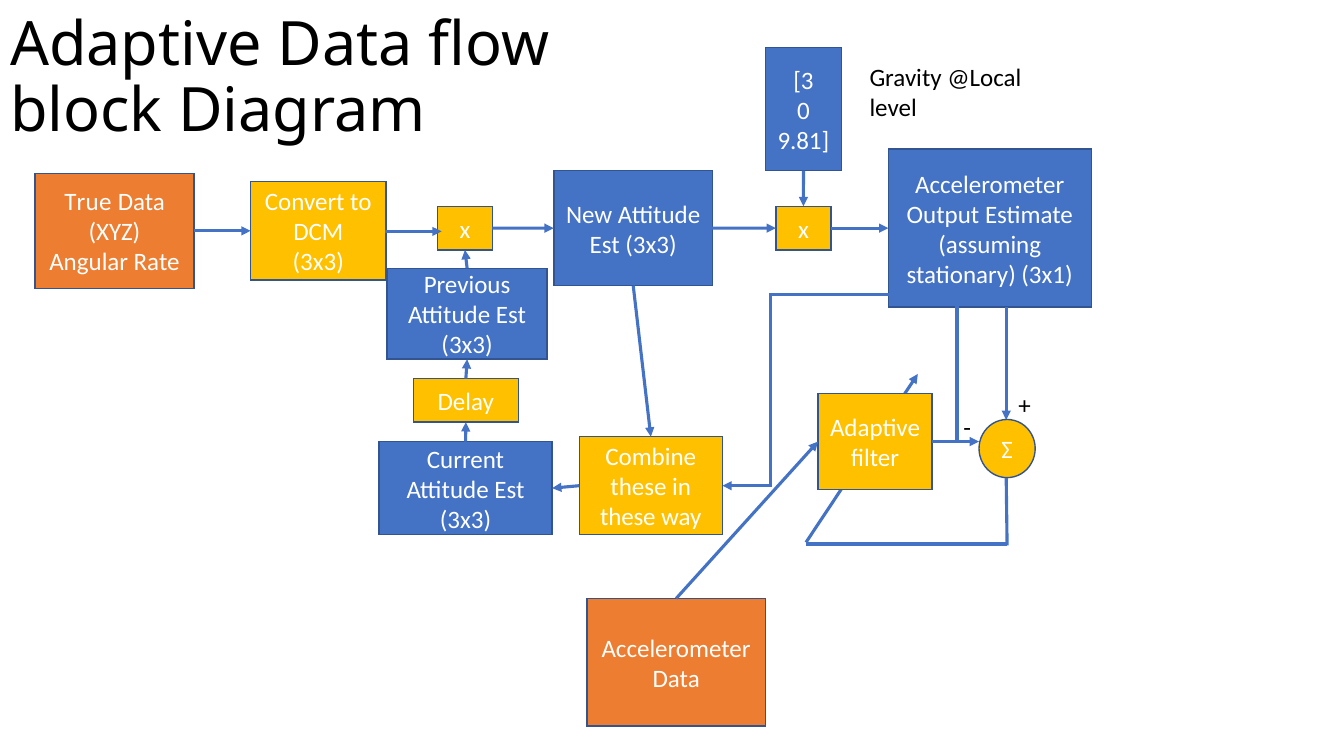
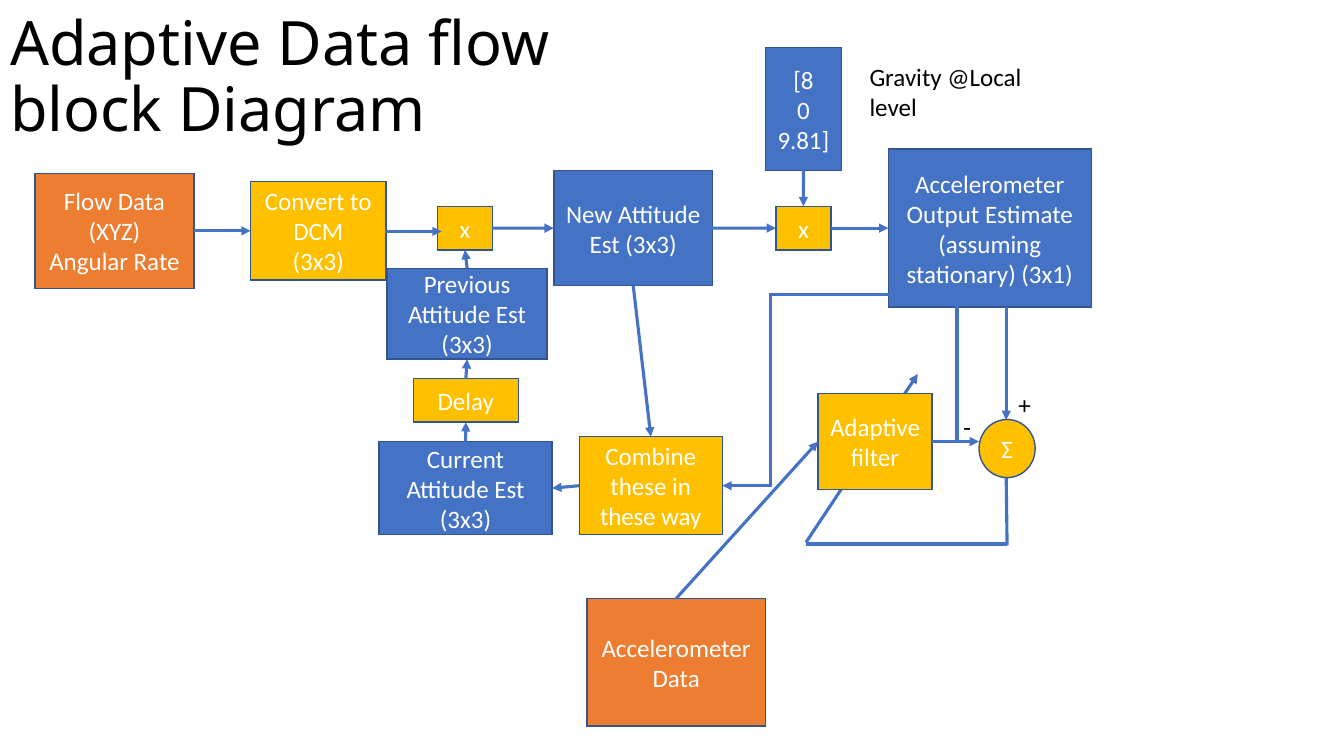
3: 3 -> 8 (803, 81)
True: True -> Flow (88, 202)
